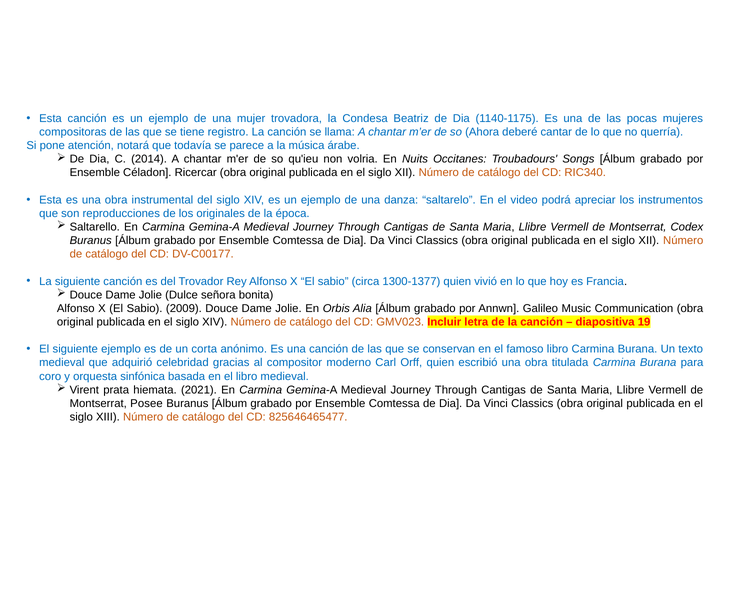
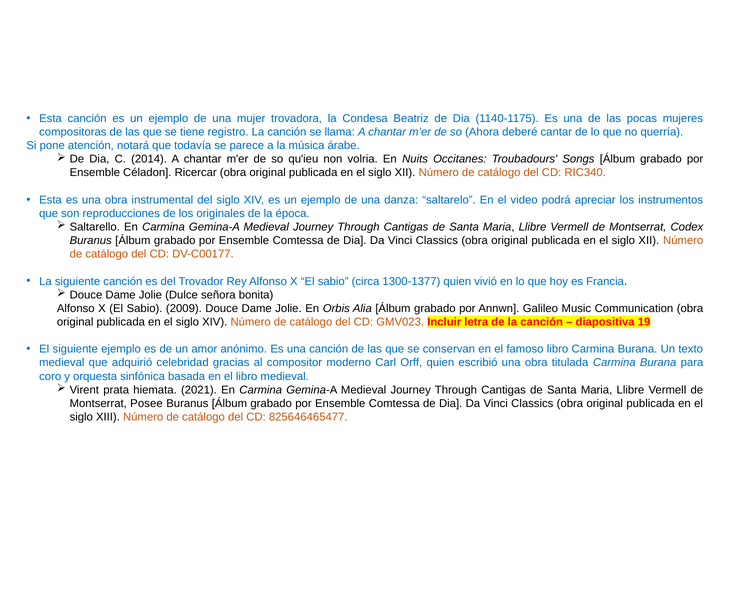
corta: corta -> amor (204, 349)
